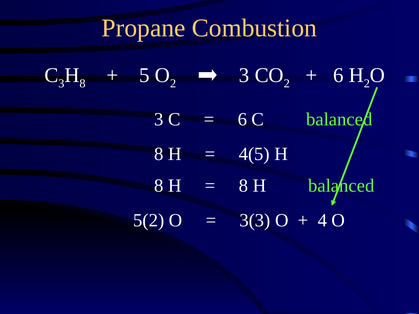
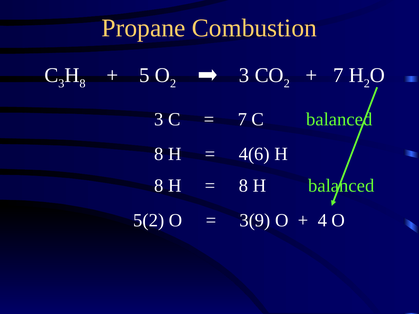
6: 6 -> 7 (338, 75)
6: 6 -> 7 (242, 119)
4(5: 4(5 -> 4(6 (254, 154)
3(3: 3(3 -> 3(9 (255, 221)
